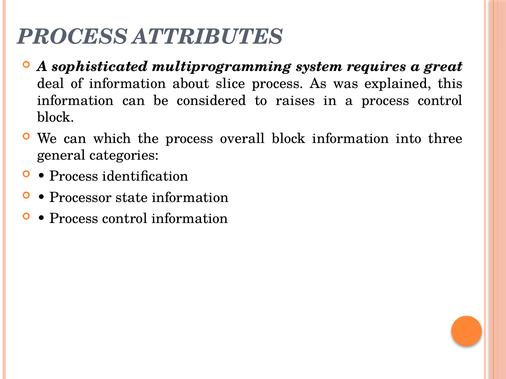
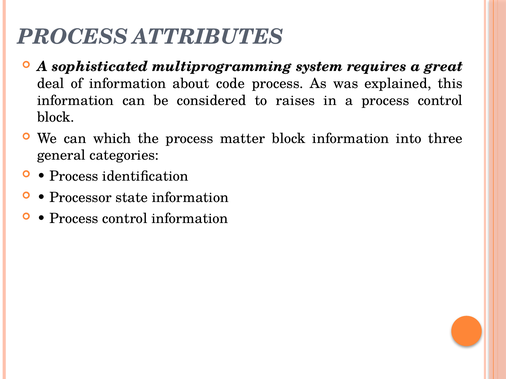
slice: slice -> code (230, 84)
overall: overall -> matter (243, 139)
